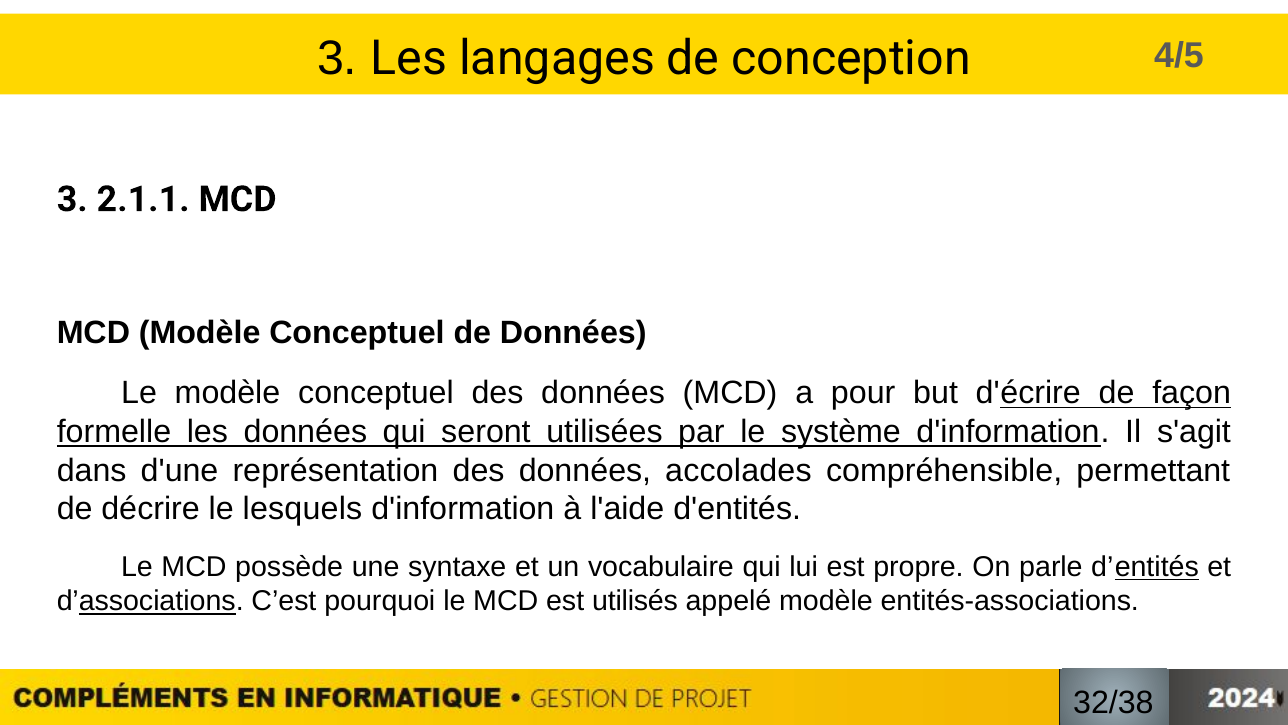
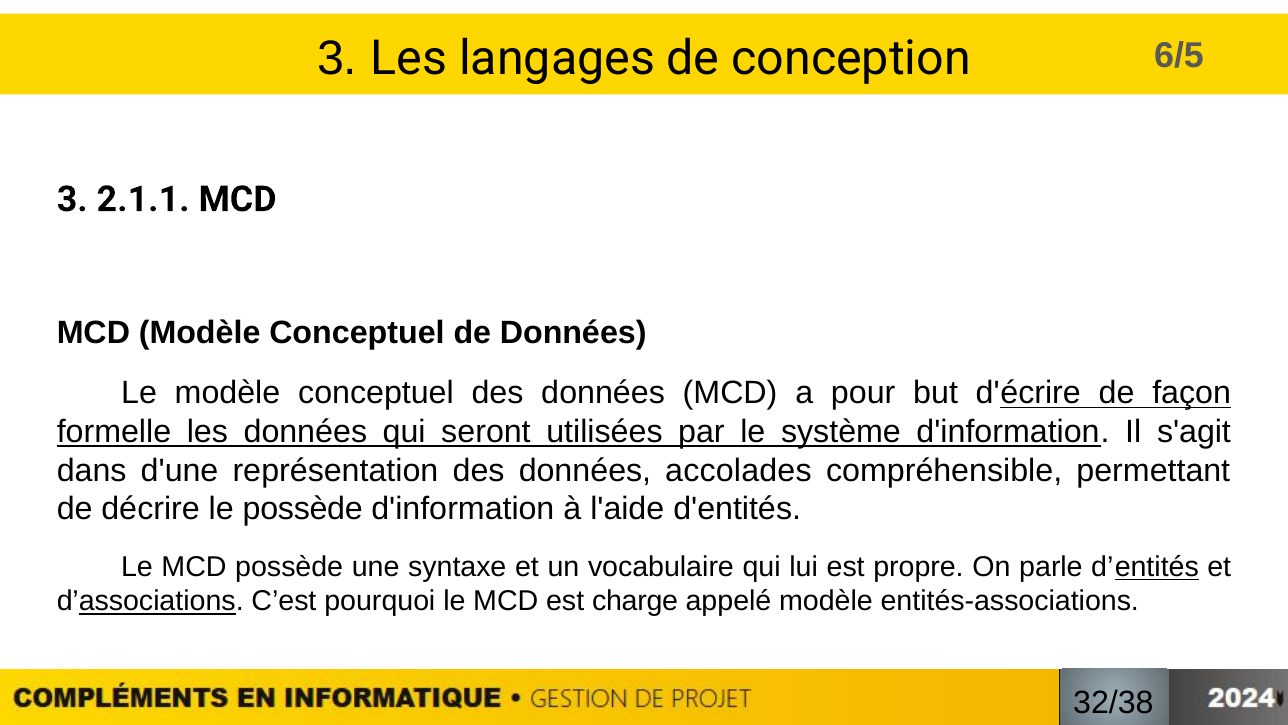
4/5: 4/5 -> 6/5 (1179, 56)
le lesquels: lesquels -> possède (303, 509)
utilisés: utilisés -> charge (635, 601)
